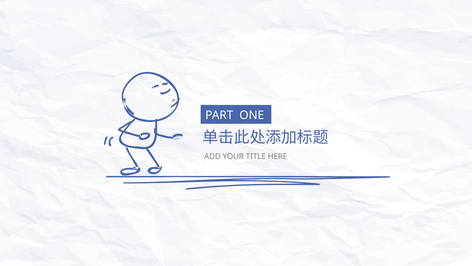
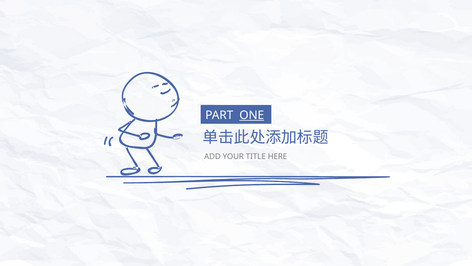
ONE underline: none -> present (252, 115)
